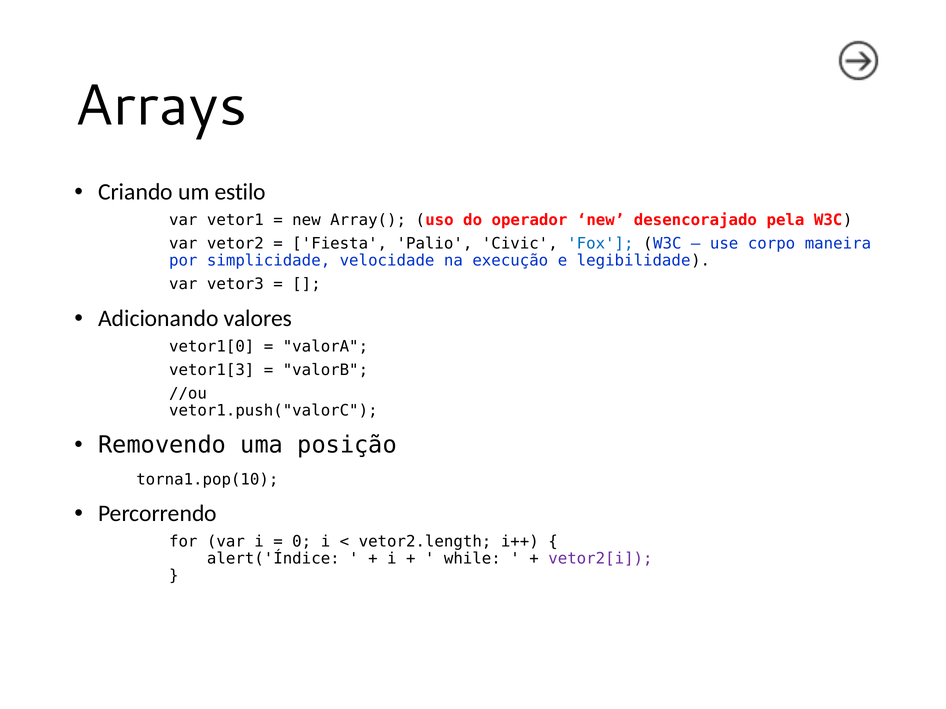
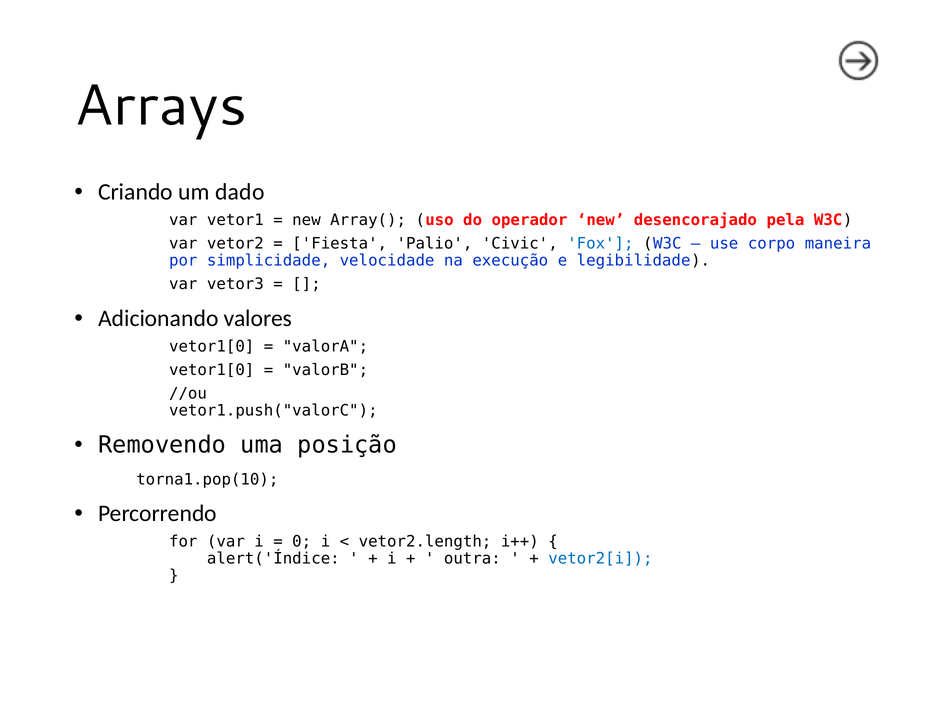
estilo: estilo -> dado (240, 192)
vetor1[3: vetor1[3 -> vetor1[0 (212, 370)
while: while -> outra (472, 559)
vetor2[i colour: purple -> blue (600, 559)
